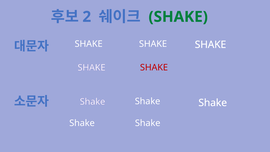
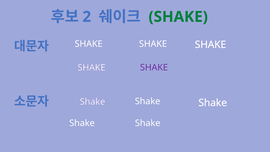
SHAKE colour: red -> purple (154, 68)
